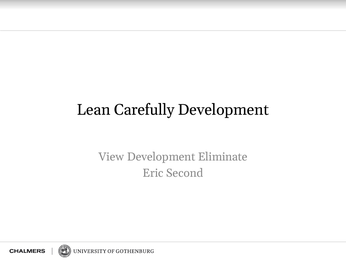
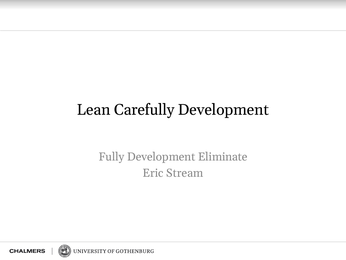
View: View -> Fully (111, 157)
Second: Second -> Stream (185, 173)
